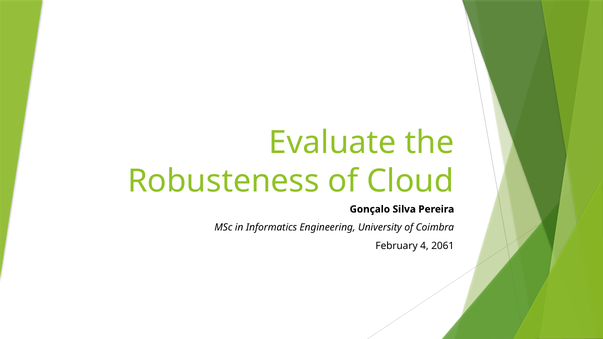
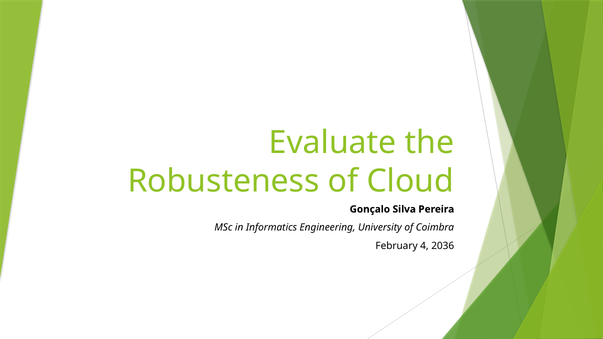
2061: 2061 -> 2036 (443, 246)
